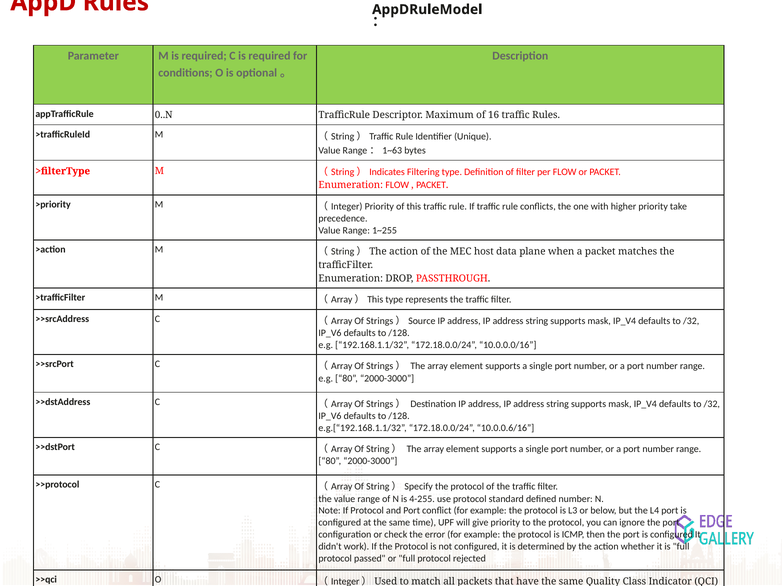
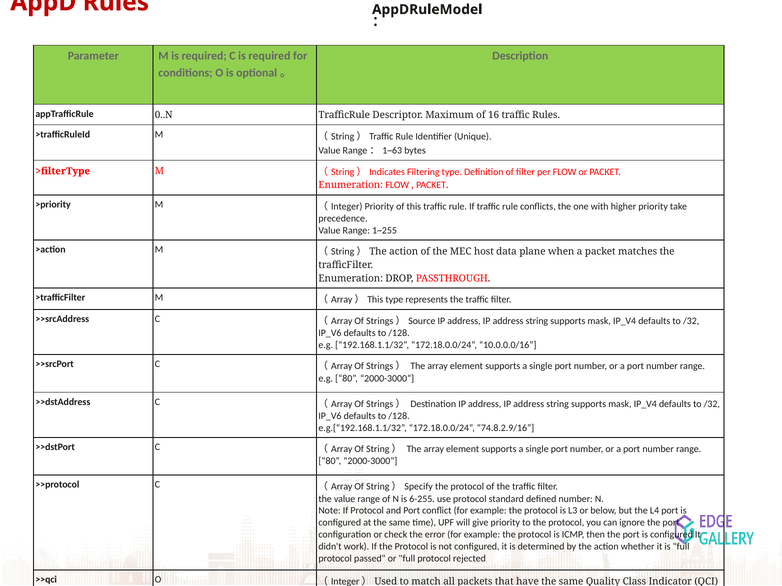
10.0.0.6/16: 10.0.0.6/16 -> 74.8.2.9/16 (506, 428)
4-255: 4-255 -> 6-255 (422, 499)
